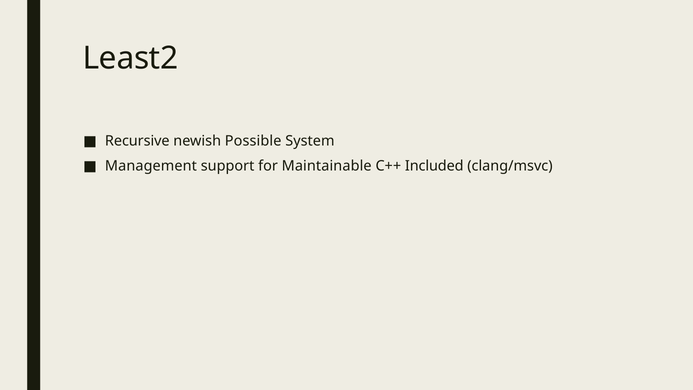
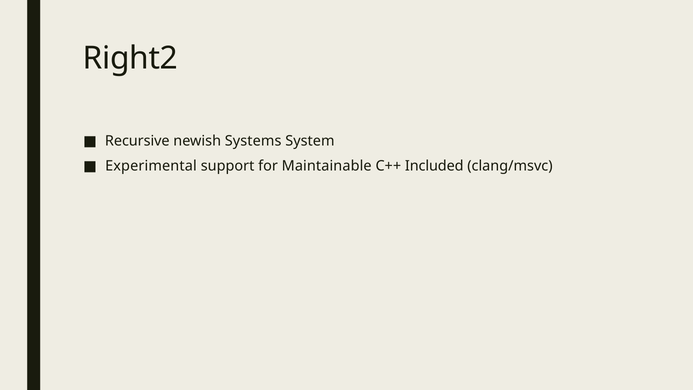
Least2: Least2 -> Right2 (130, 58)
Possible: Possible -> Systems (253, 141)
Management: Management -> Experimental (151, 166)
